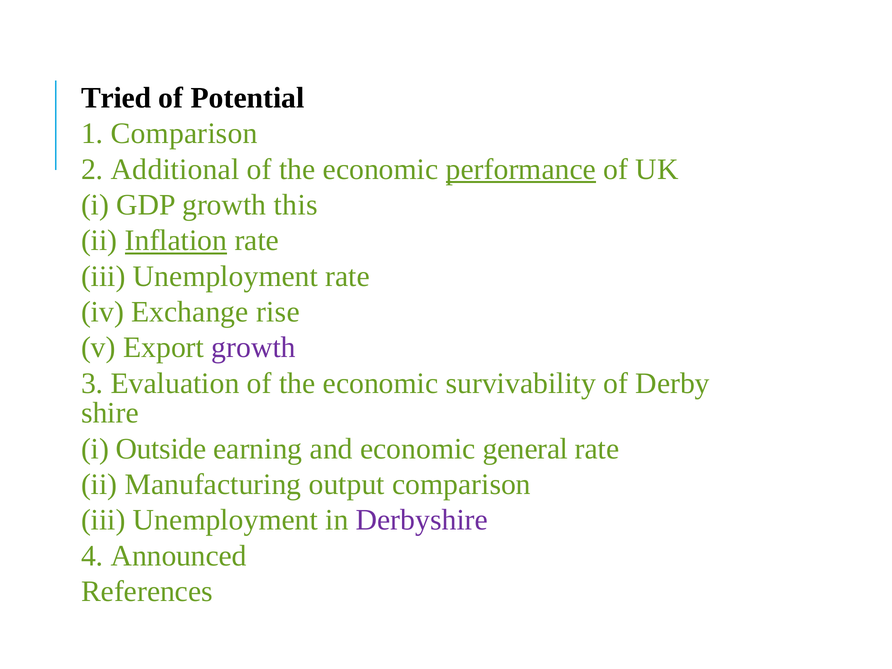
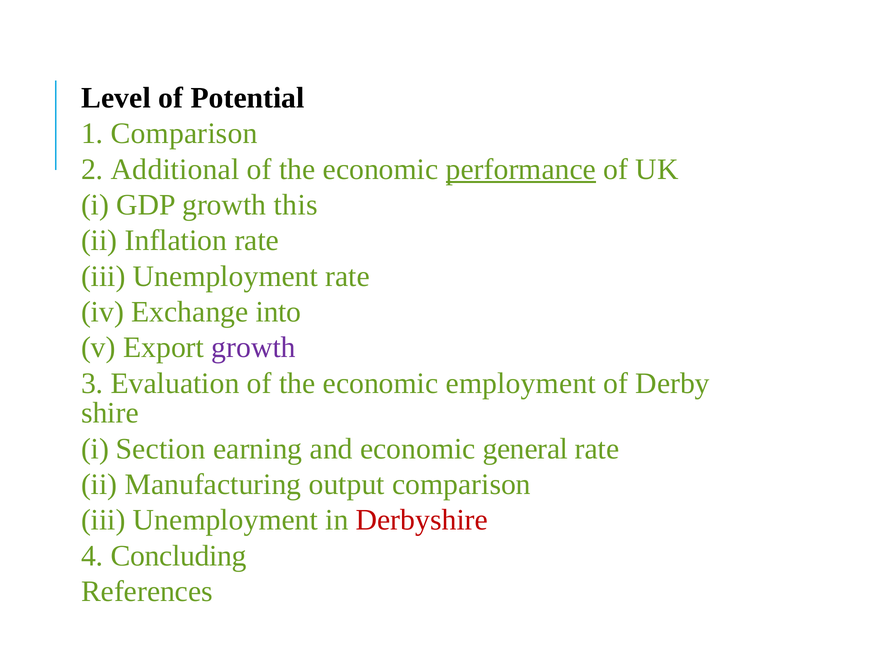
Tried: Tried -> Level (116, 98)
Inflation underline: present -> none (176, 241)
rise: rise -> into (278, 312)
survivability: survivability -> employment (521, 383)
Outside: Outside -> Section (161, 449)
Derbyshire colour: purple -> red (422, 520)
Announced: Announced -> Concluding (179, 556)
